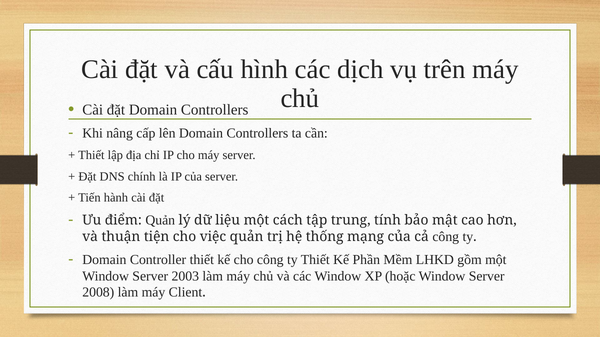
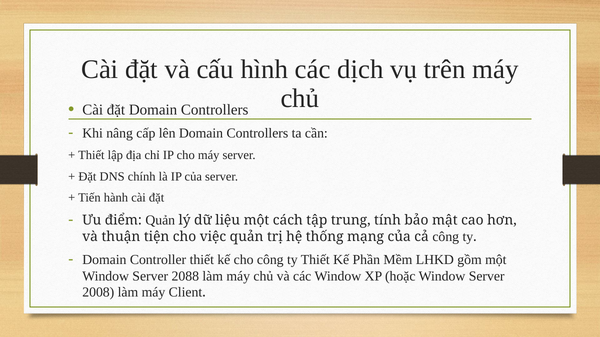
2003: 2003 -> 2088 (185, 276)
